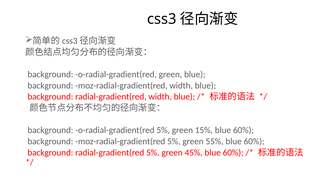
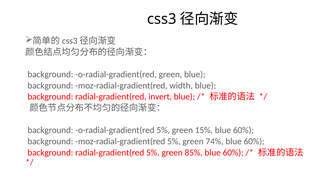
radial-gradient(red width: width -> invert (160, 97)
55%: 55% -> 74% (215, 141)
45%: 45% -> 85% (194, 152)
